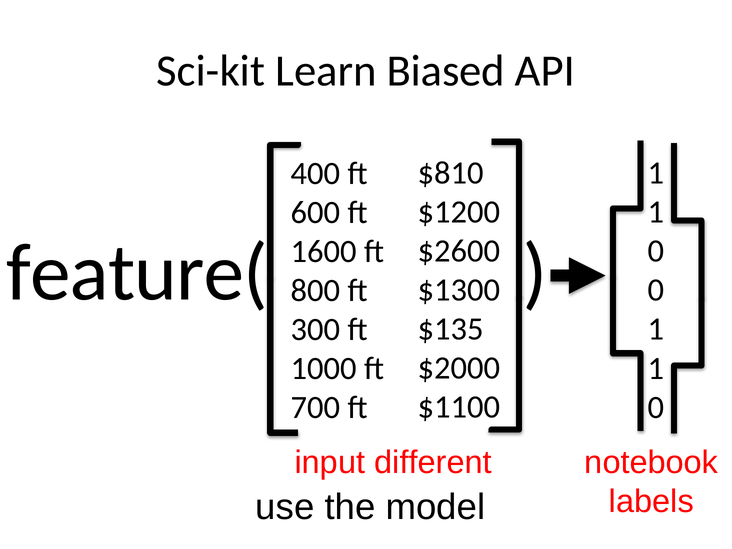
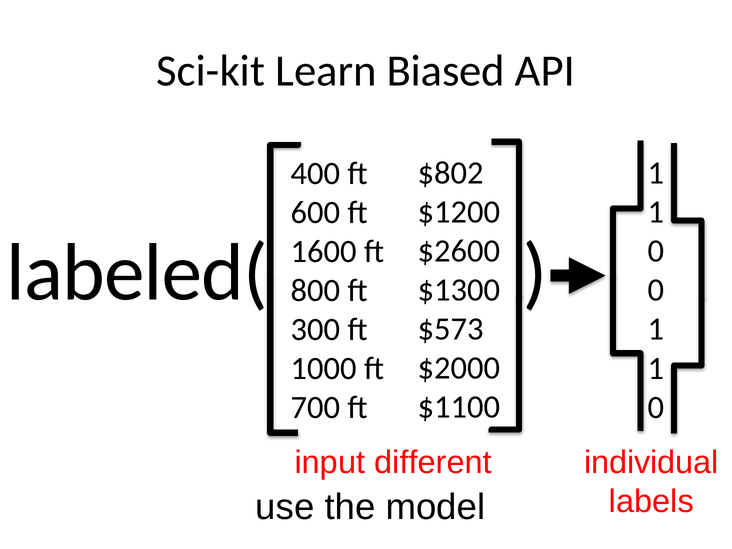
$810: $810 -> $802 (451, 173)
feature(: feature( -> labeled( (137, 273)
$135: $135 -> $573 (451, 329)
notebook: notebook -> individual (651, 463)
